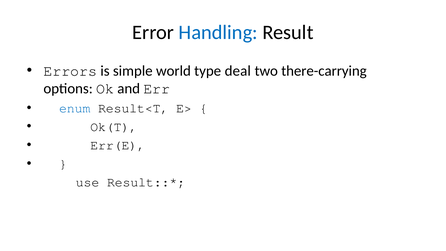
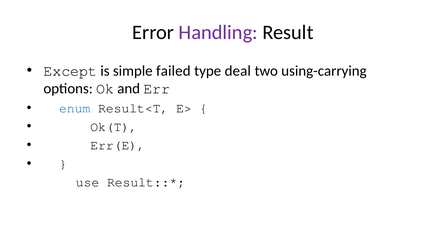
Handling colour: blue -> purple (218, 32)
Errors: Errors -> Except (70, 71)
world: world -> failed (173, 71)
there-carrying: there-carrying -> using-carrying (324, 71)
